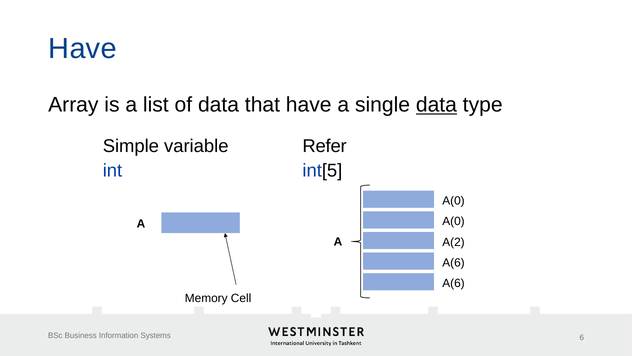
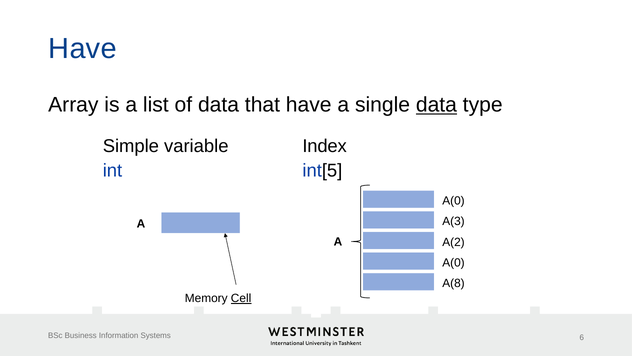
Refer: Refer -> Index (325, 146)
A(0: A(0 -> A(3 (453, 221)
A(6: A(6 -> A(0 (453, 262)
A(6: A(6 -> A(8 (453, 283)
Cell underline: none -> present (241, 298)
